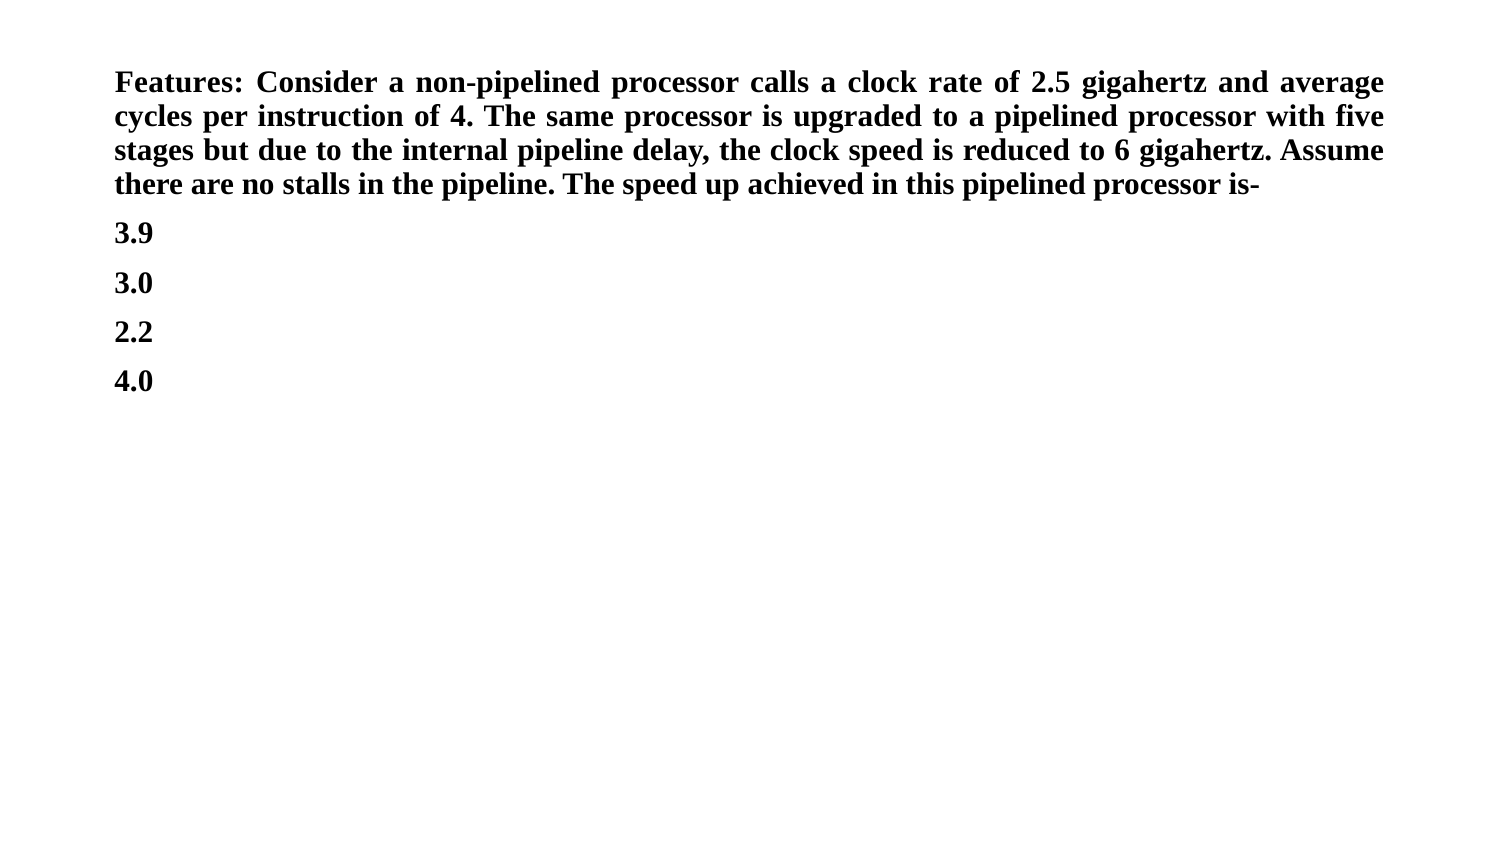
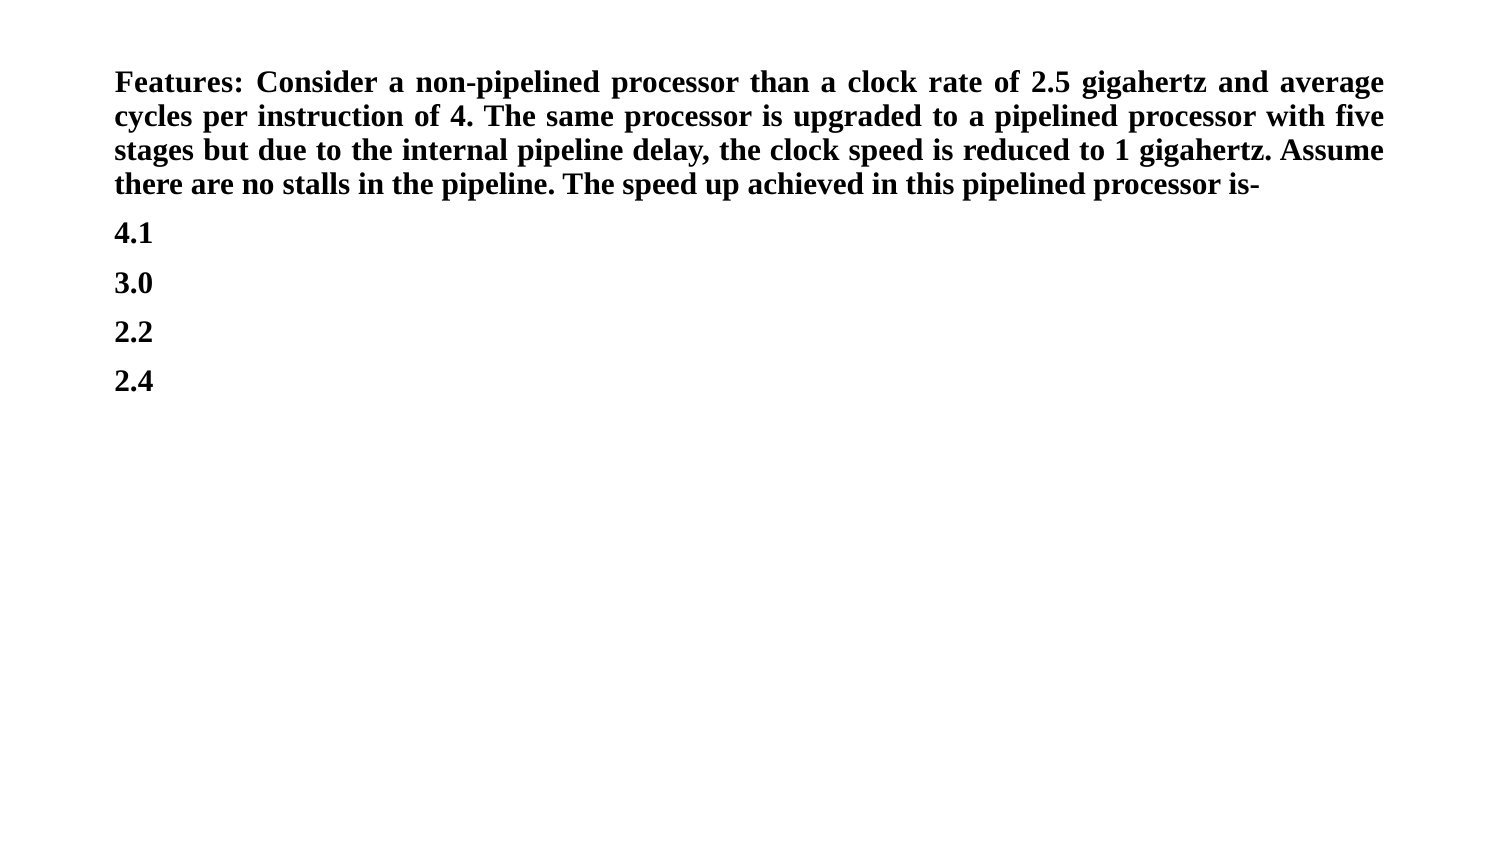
calls: calls -> than (780, 82)
6: 6 -> 1 (1122, 150)
3.9: 3.9 -> 4.1 (134, 233)
4.0: 4.0 -> 2.4 (134, 381)
